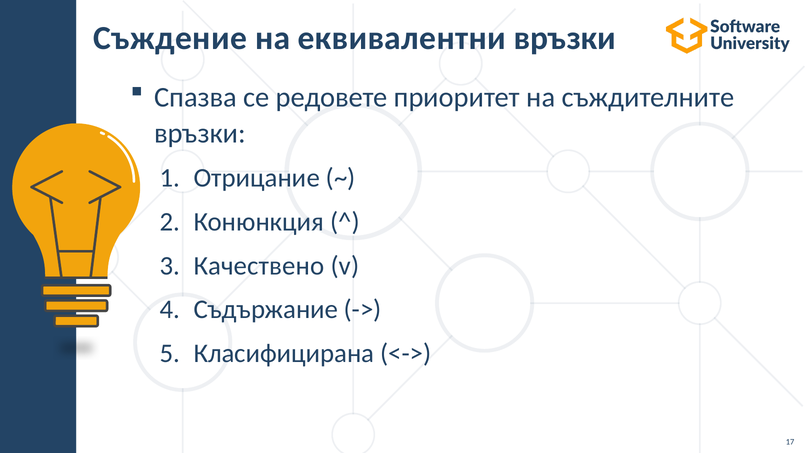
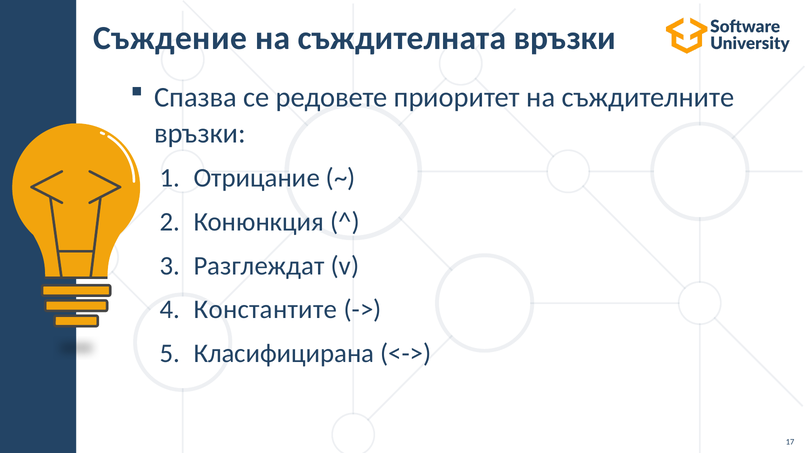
еквивалентни: еквивалентни -> съждителната (402, 38)
Качествено: Качествено -> Разглеждат (259, 266)
Съдържание: Съдържание -> Константите (266, 309)
